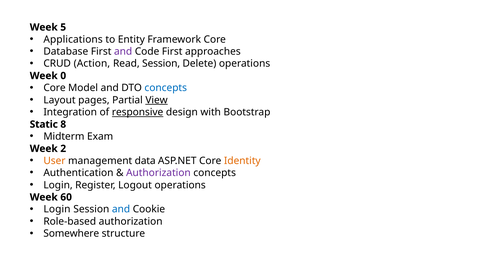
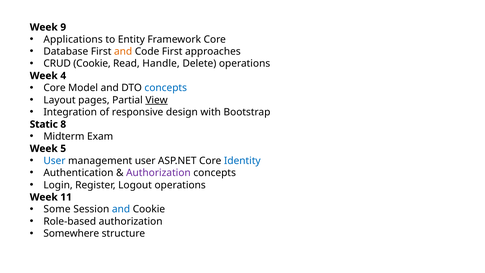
5: 5 -> 9 (63, 27)
and colour: purple -> orange (123, 51)
CRUD Action: Action -> Cookie (92, 64)
Read Session: Session -> Handle (161, 64)
0: 0 -> 4 (63, 76)
responsive underline: present -> none (138, 112)
2: 2 -> 5 (63, 149)
User colour: orange -> blue (54, 161)
management data: data -> user (145, 161)
Identity colour: orange -> blue (242, 161)
60: 60 -> 11 (66, 197)
Login: Login -> Some (57, 209)
